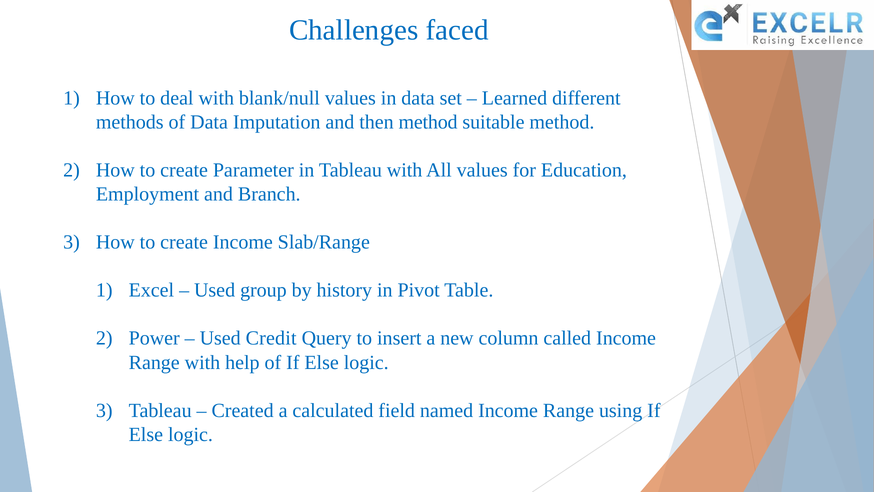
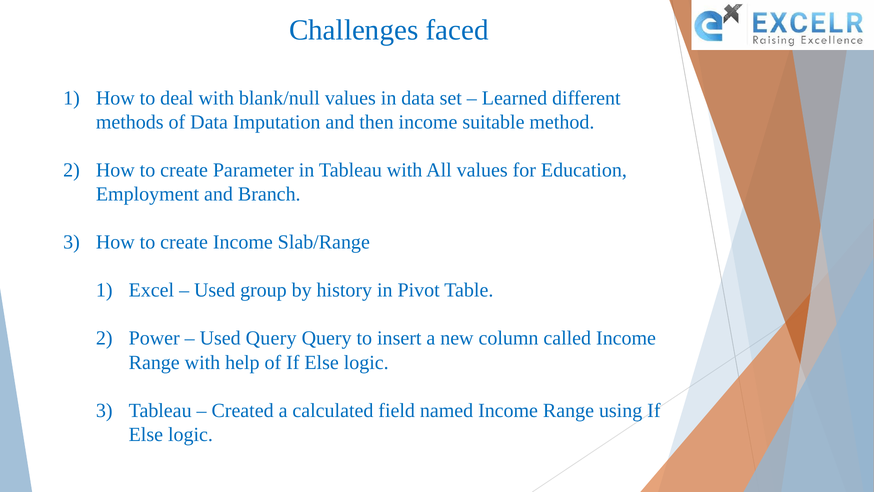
then method: method -> income (428, 122)
Used Credit: Credit -> Query (271, 338)
